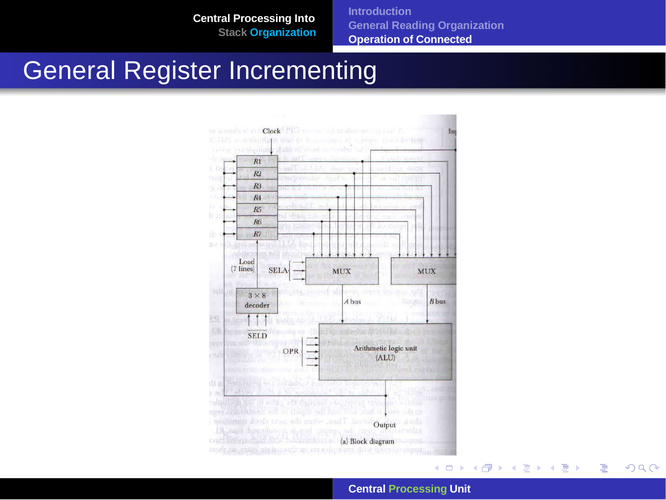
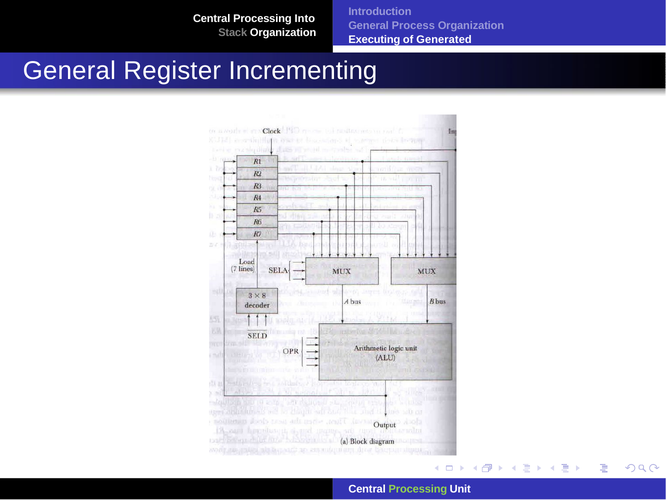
Reading: Reading -> Process (413, 26)
Organization colour: light blue -> white (283, 33)
Operation: Operation -> Executing (374, 40)
Connected: Connected -> Generated (444, 40)
